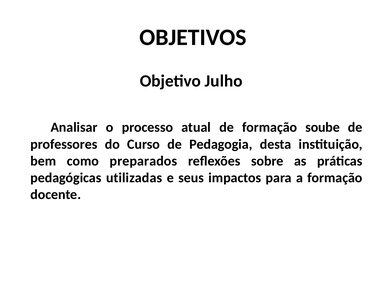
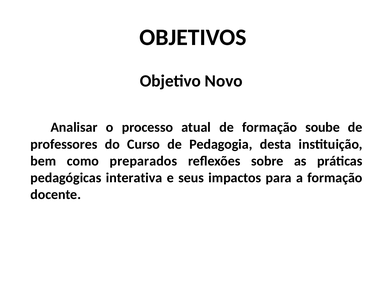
Julho: Julho -> Novo (224, 81)
utilizadas: utilizadas -> interativa (134, 178)
